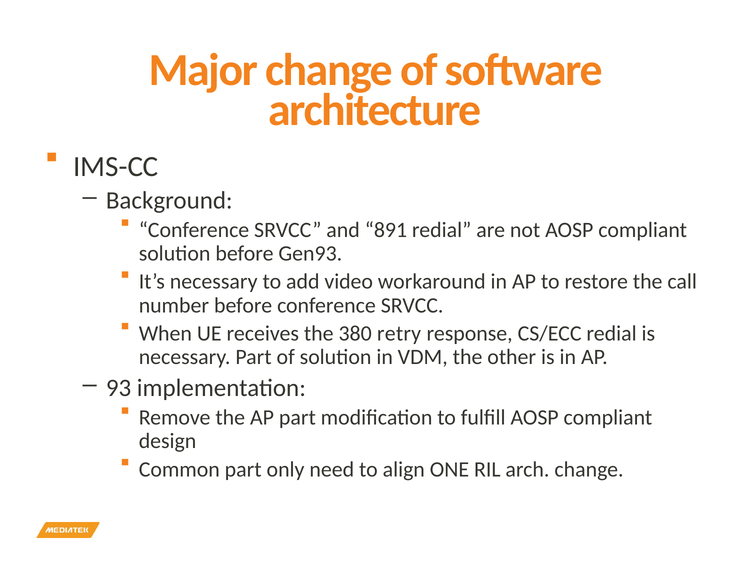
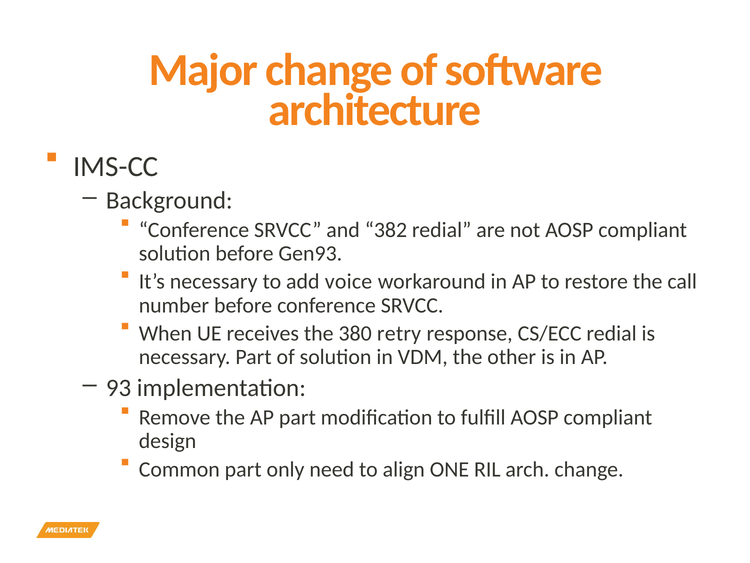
891: 891 -> 382 (386, 230)
video: video -> voice (349, 281)
